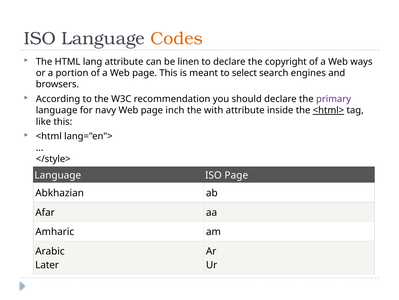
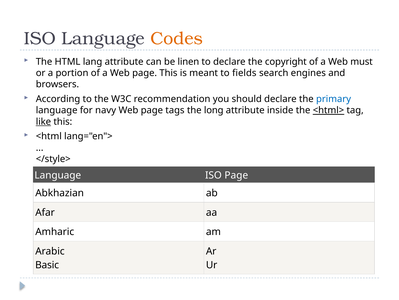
ways: ways -> must (362, 61)
select: select -> fields (244, 73)
primary colour: purple -> blue (334, 99)
inch: inch -> tags (175, 110)
with: with -> long (214, 110)
like underline: none -> present (43, 121)
Later: Later -> Basic (47, 264)
